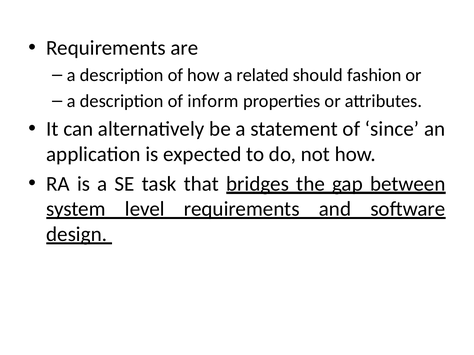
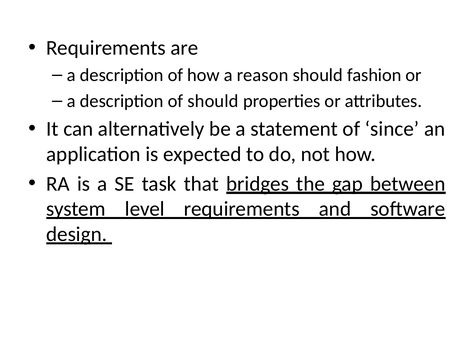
related: related -> reason (263, 75)
of inform: inform -> should (213, 101)
